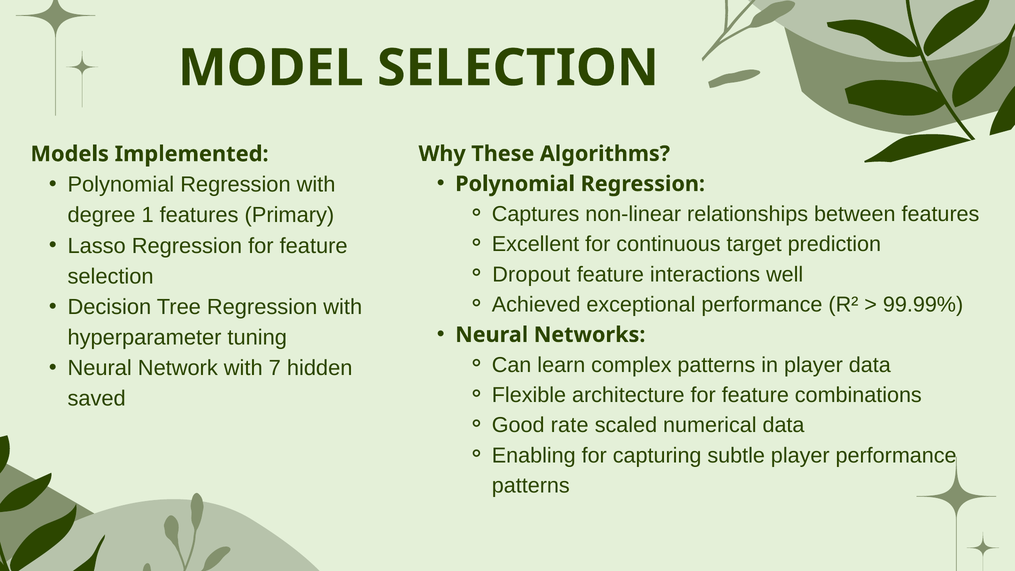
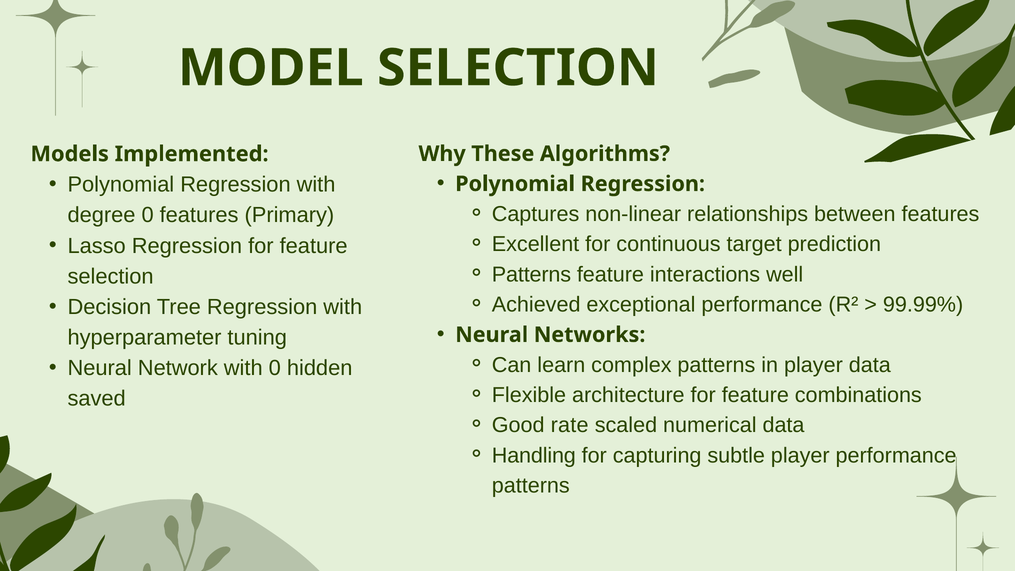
degree 1: 1 -> 0 (148, 215)
Dropout: Dropout -> Patterns (531, 274)
with 7: 7 -> 0 (275, 368)
Enabling: Enabling -> Handling (534, 455)
